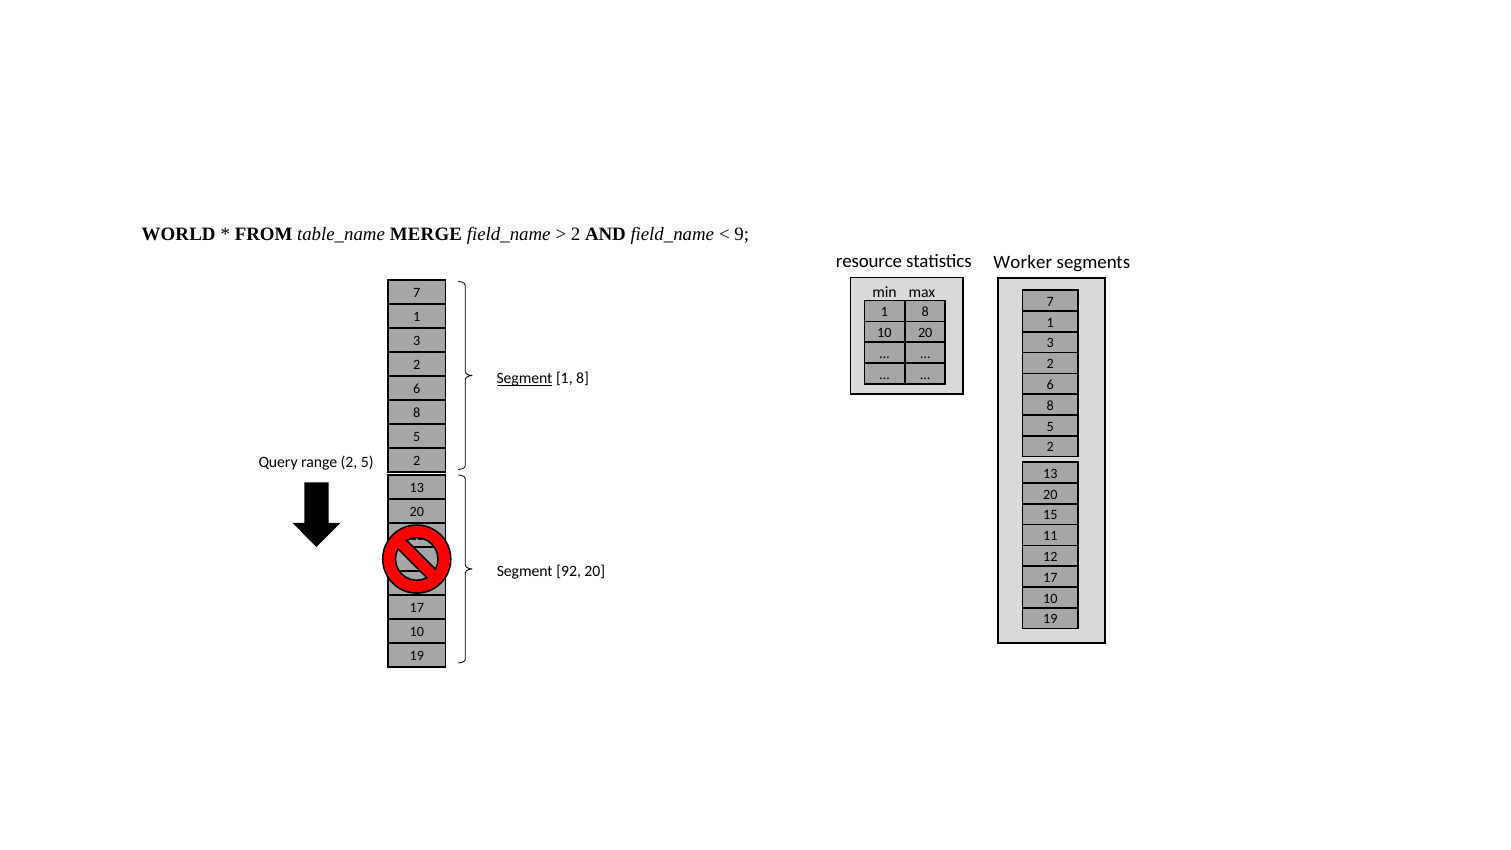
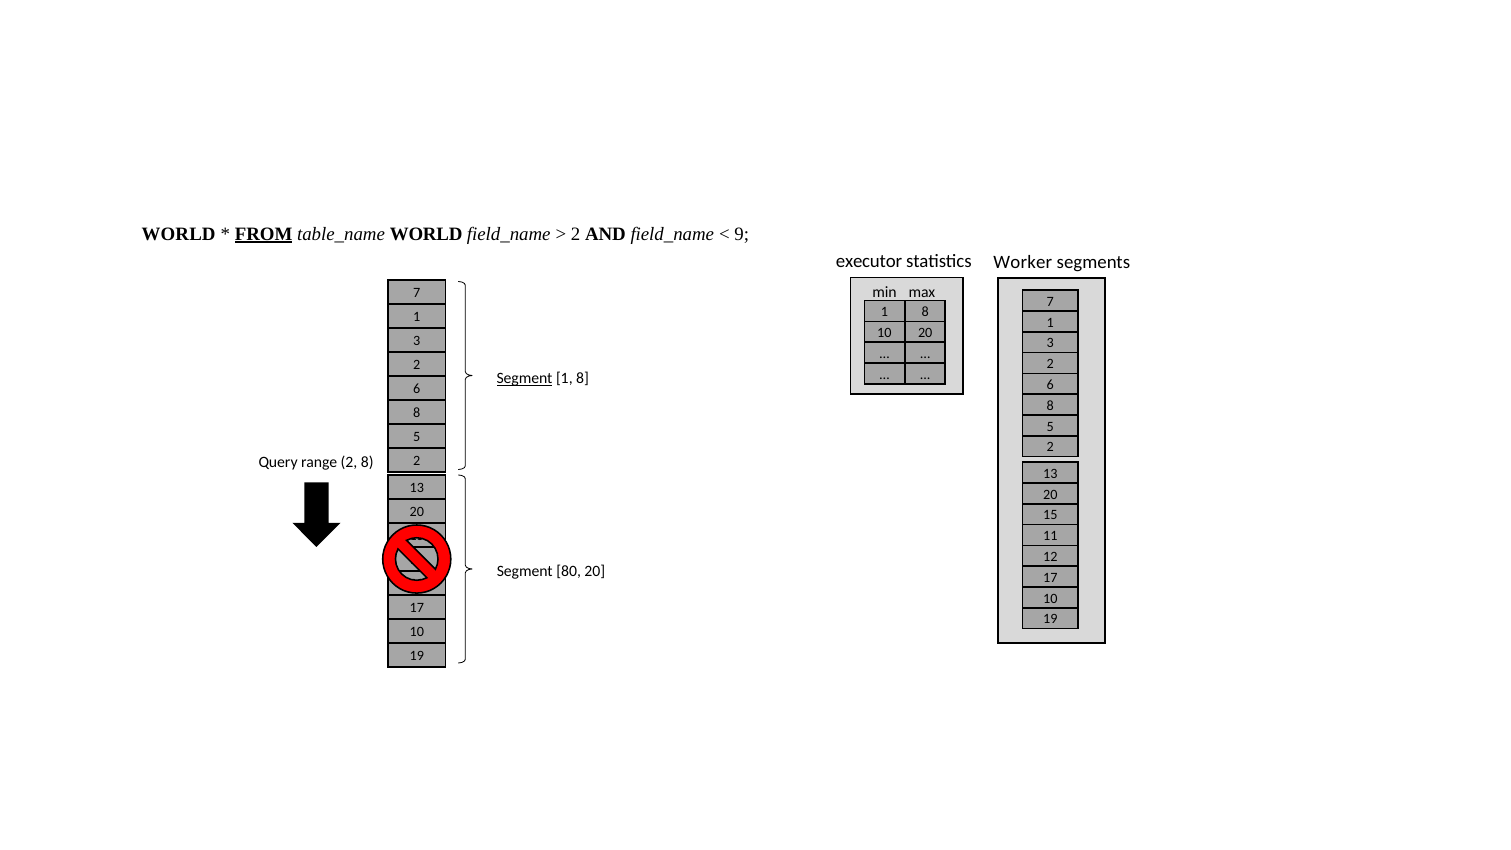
FROM underline: none -> present (264, 234)
table_name MERGE: MERGE -> WORLD (426, 234)
resource: resource -> executor (869, 262)
2 5: 5 -> 8 (367, 462)
92: 92 -> 80 (569, 572)
